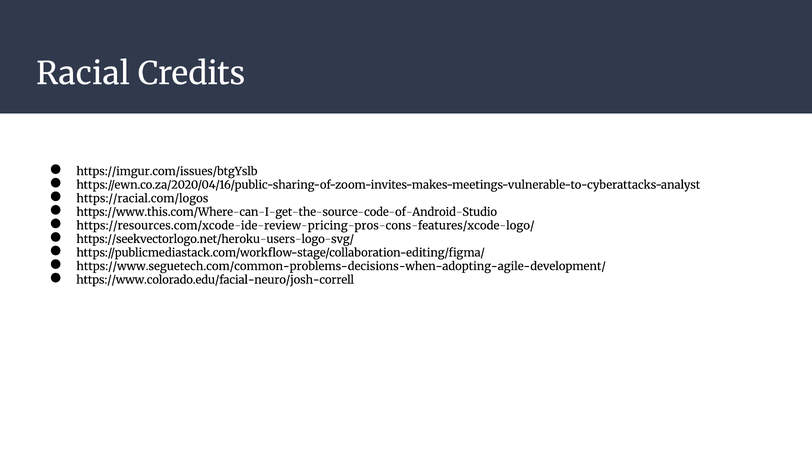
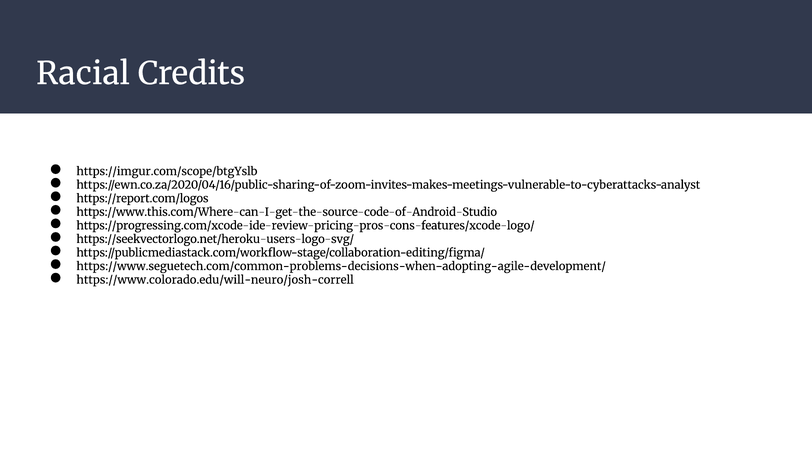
https://imgur.com/issues/btgYslb: https://imgur.com/issues/btgYslb -> https://imgur.com/scope/btgYslb (167, 171)
https://racial.com/logos: https://racial.com/logos -> https://report.com/logos (142, 198)
https://resources.com/xcode-ide-review-pricing-pros-cons-features/xcode-logo/: https://resources.com/xcode-ide-review-pricing-pros-cons-features/xcode-logo/ -> https://progressing.com/xcode-ide-review-pricing-pros-cons-features/xcode-logo/ (306, 226)
https://www.colorado.edu/facial-neuro/josh-correll: https://www.colorado.edu/facial-neuro/josh-correll -> https://www.colorado.edu/will-neuro/josh-correll (215, 280)
